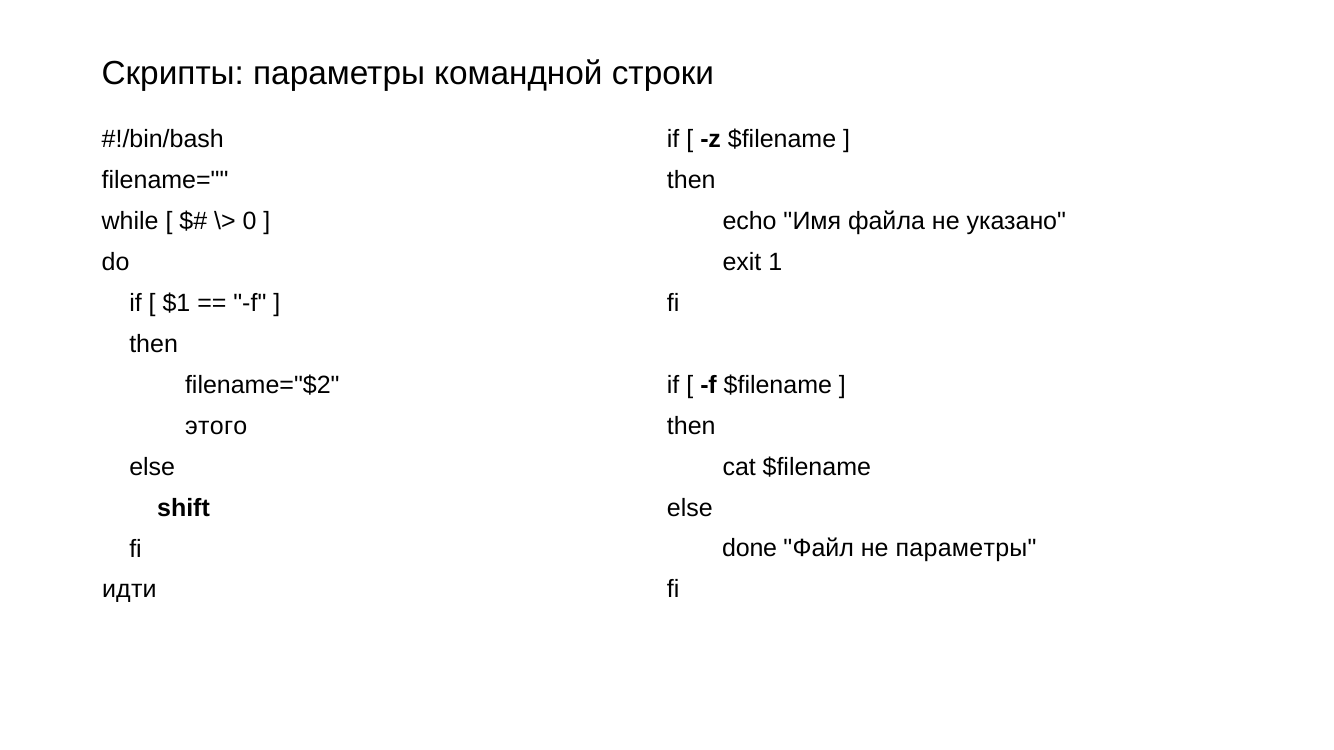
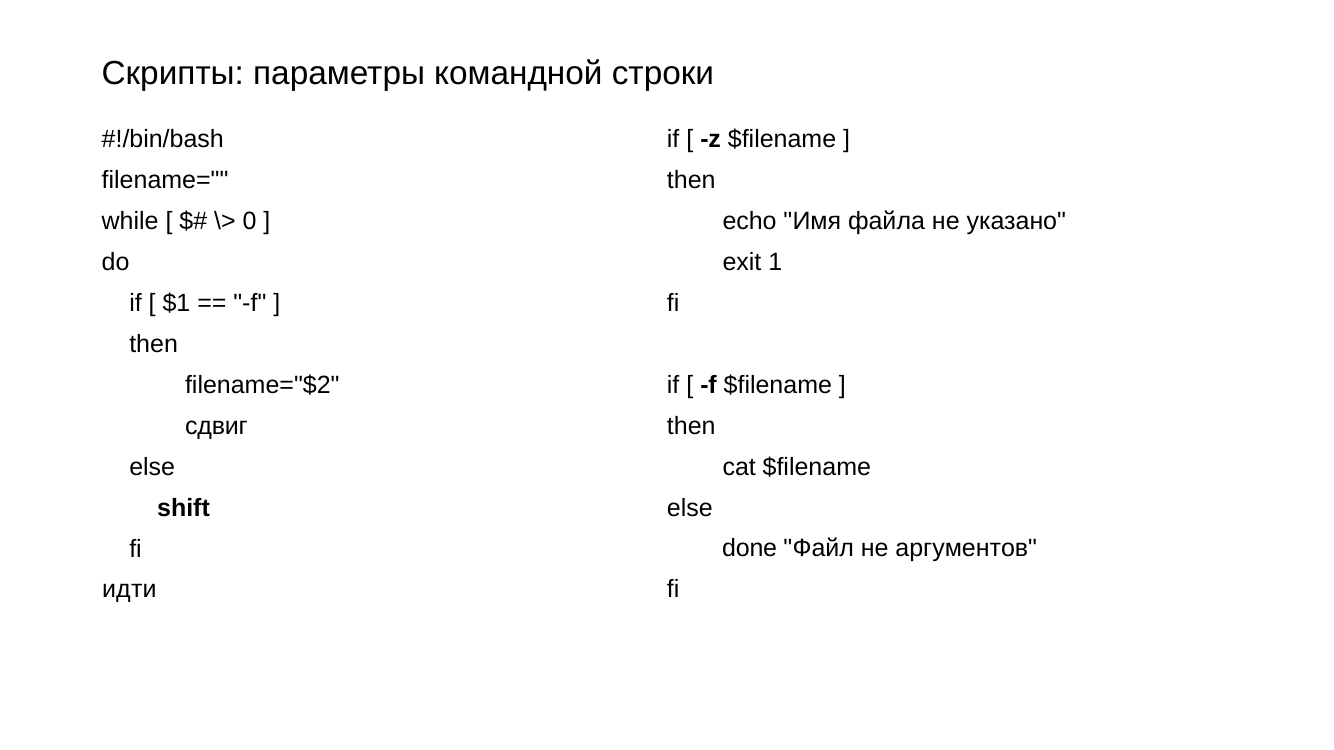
этого: этого -> сдвиг (216, 426)
не параметры: параметры -> аргументов (966, 549)
